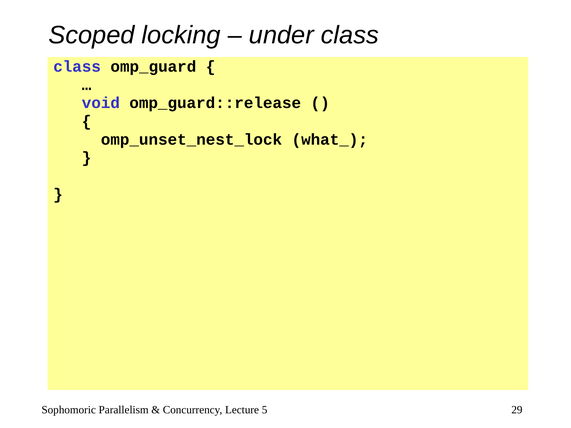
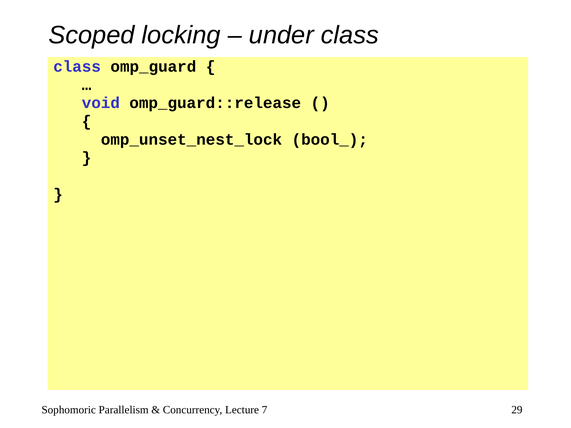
what_: what_ -> bool_ (330, 140)
5: 5 -> 7 (265, 410)
